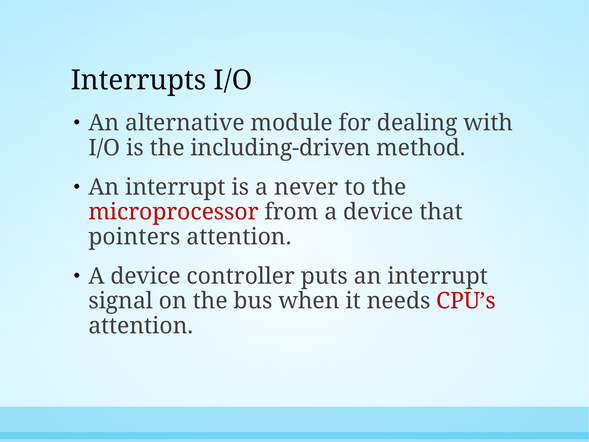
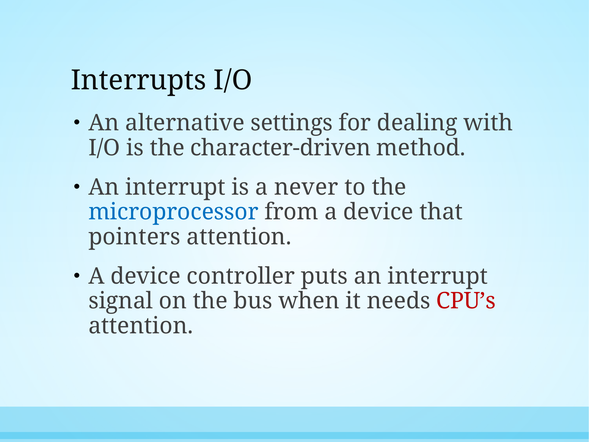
module: module -> settings (292, 123)
including-driven: including-driven -> character-driven (281, 148)
microprocessor colour: red -> blue (173, 212)
